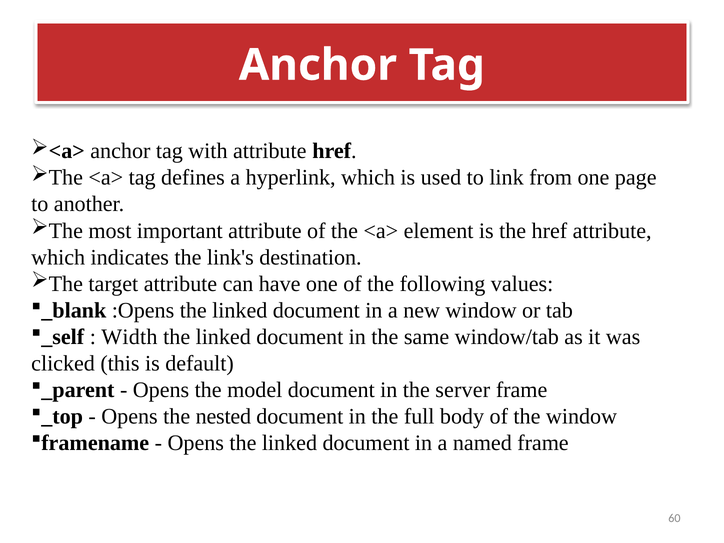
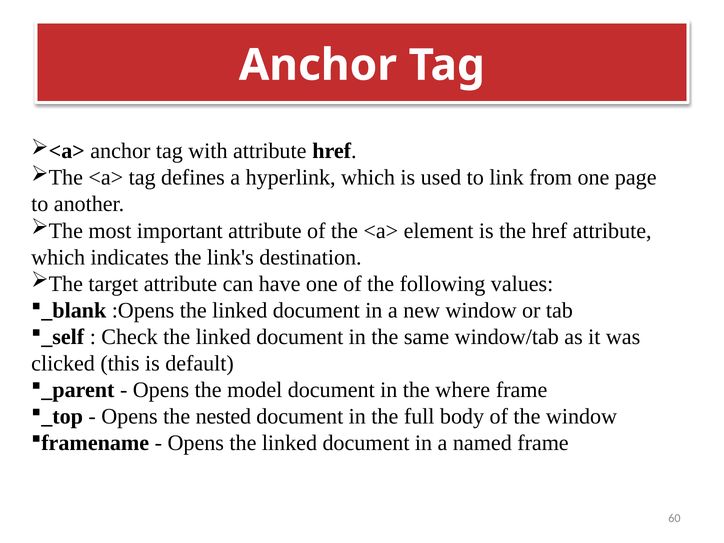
Width: Width -> Check (130, 337)
server: server -> where (463, 390)
